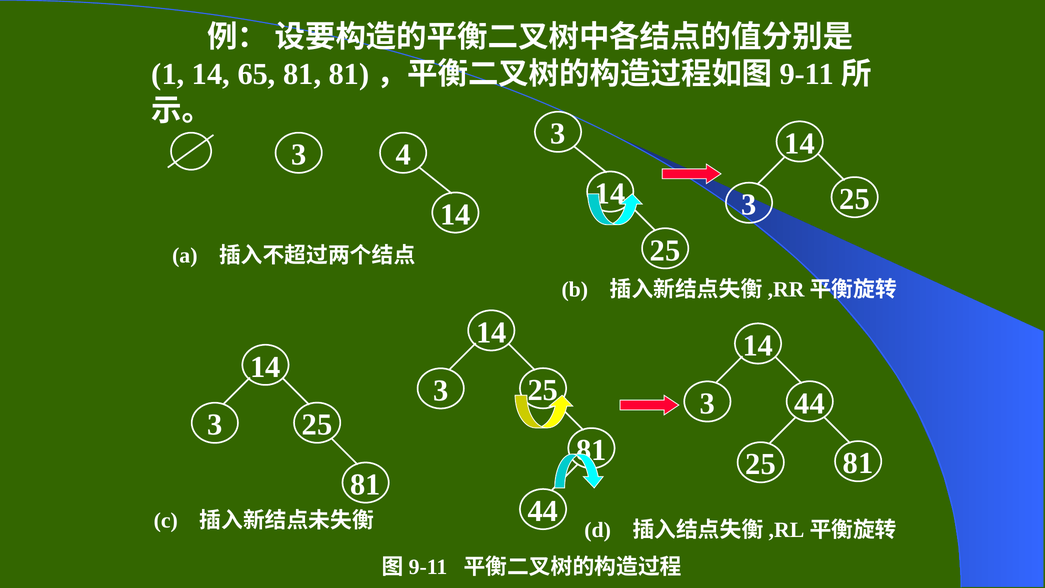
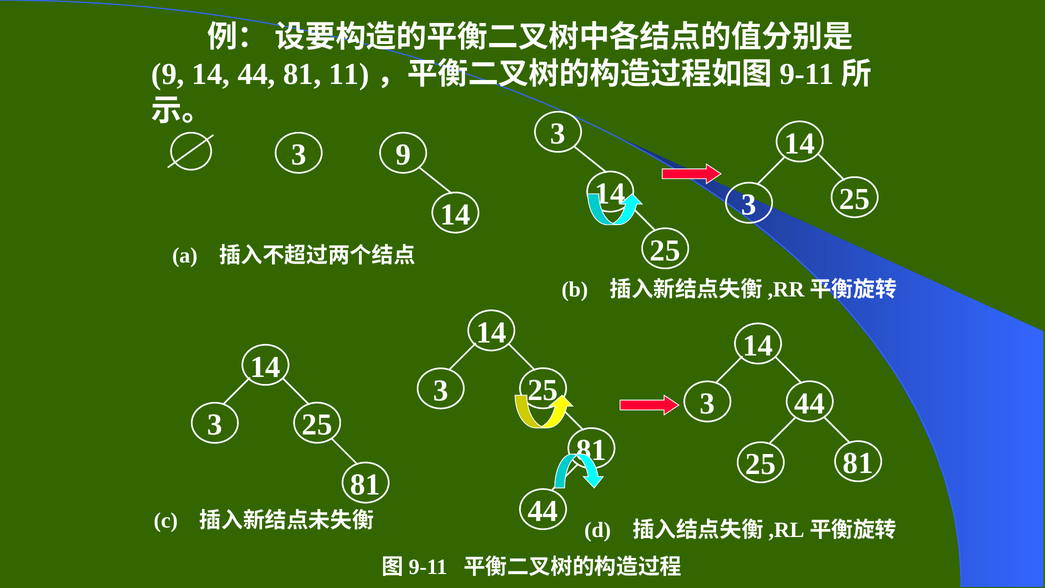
1: 1 -> 9 (168, 74)
65: 65 -> 44 (257, 74)
81 81: 81 -> 11 (349, 74)
3 4: 4 -> 9 (403, 155)
